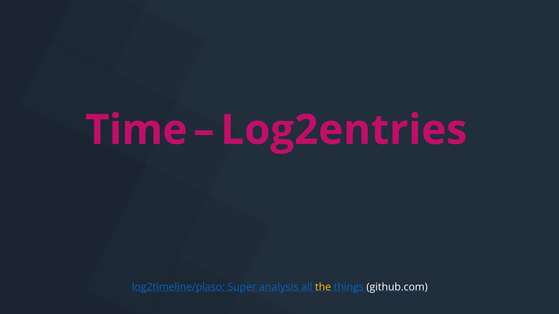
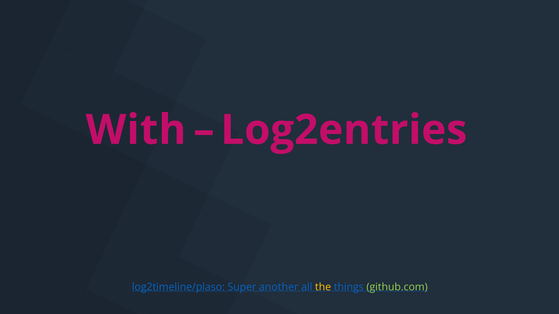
Time: Time -> With (136, 130)
analysis: analysis -> another (279, 287)
github.com colour: white -> light green (397, 287)
